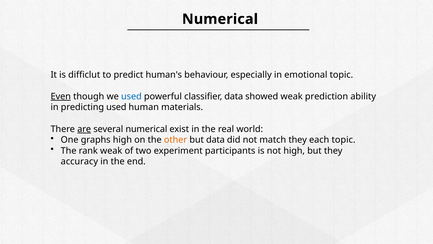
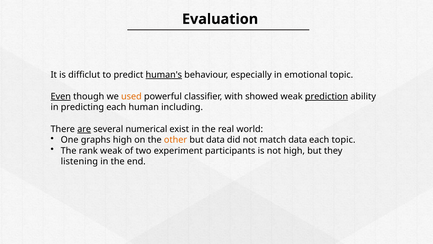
Numerical: Numerical -> Evaluation (220, 19)
human's underline: none -> present (164, 75)
used colour: blue -> orange (131, 96)
classifier data: data -> with (234, 96)
prediction underline: none -> present (327, 96)
predicting used: used -> each (116, 107)
materials: materials -> including (182, 107)
match they: they -> data (298, 140)
accuracy: accuracy -> listening (79, 161)
